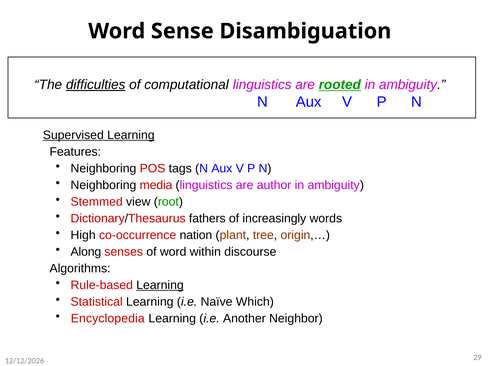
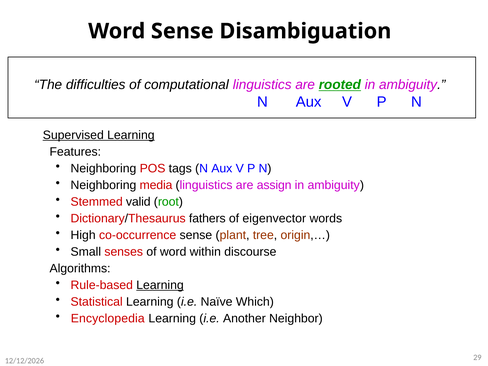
difficulties underline: present -> none (96, 85)
author: author -> assign (274, 185)
view: view -> valid (138, 202)
increasingly: increasingly -> eigenvector (274, 218)
co-occurrence nation: nation -> sense (196, 235)
Along: Along -> Small (86, 252)
